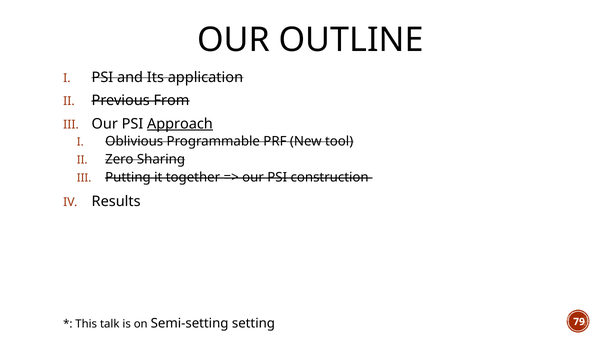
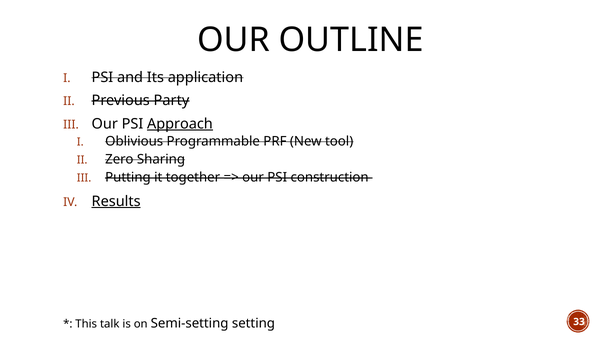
From: From -> Party (171, 100)
Results underline: none -> present (116, 201)
79: 79 -> 33 (579, 322)
